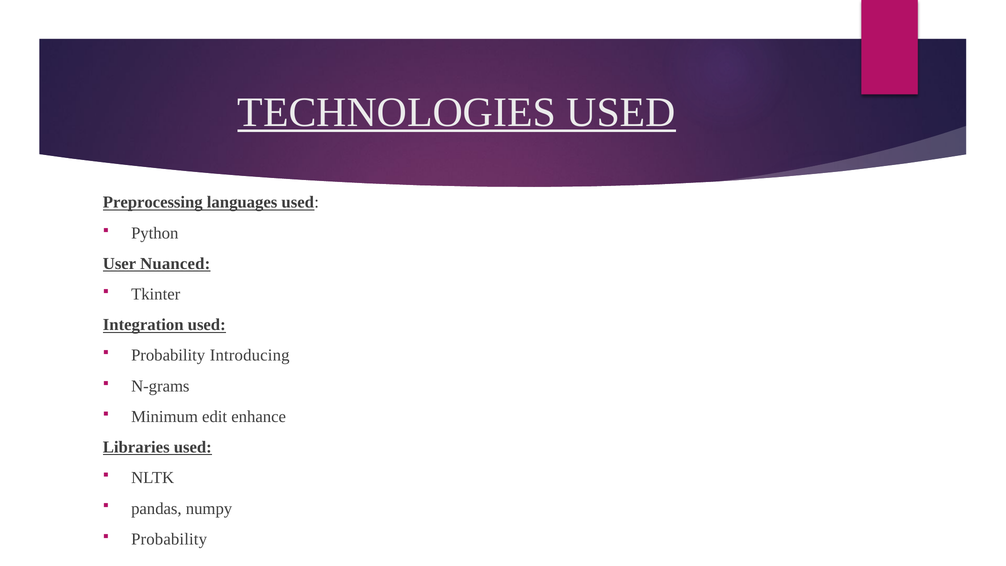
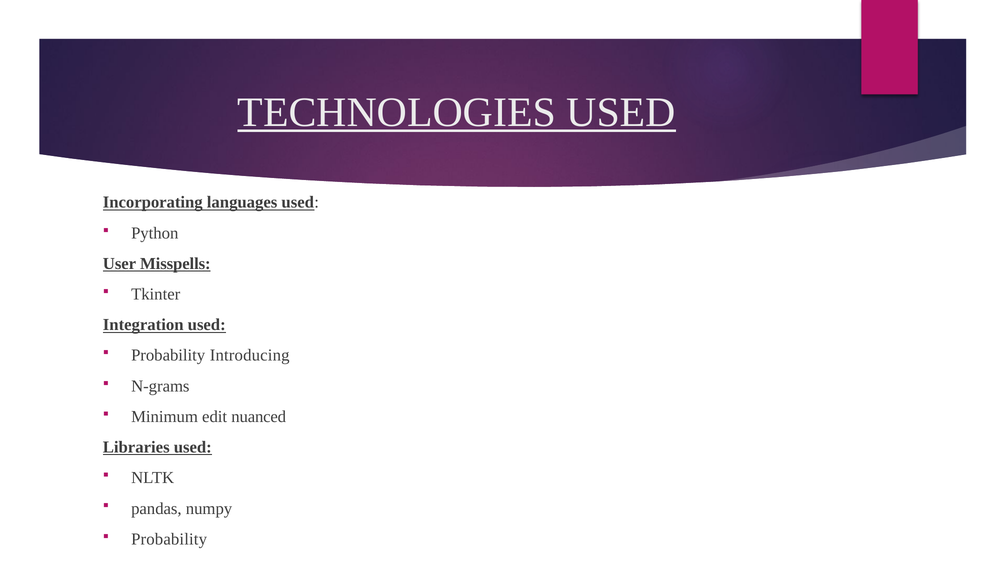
Preprocessing: Preprocessing -> Incorporating (153, 202)
Nuanced: Nuanced -> Misspells (175, 264)
enhance: enhance -> nuanced (259, 417)
